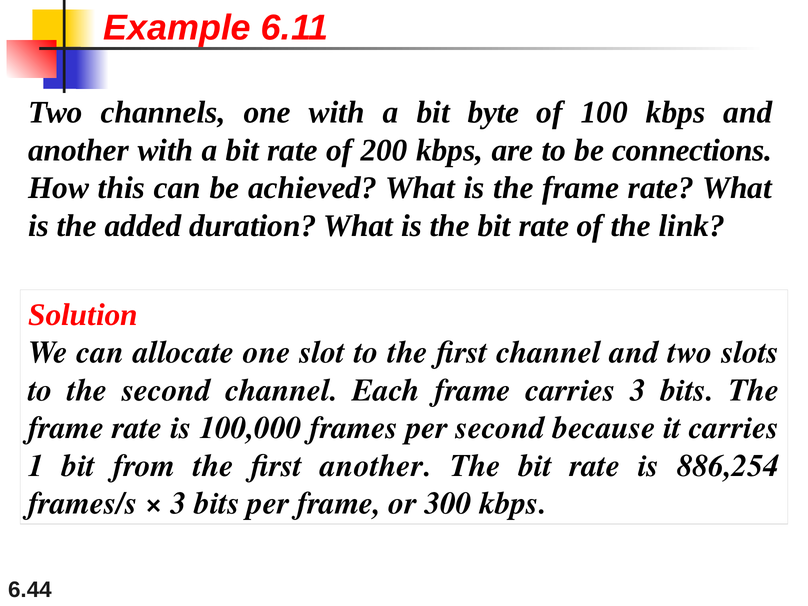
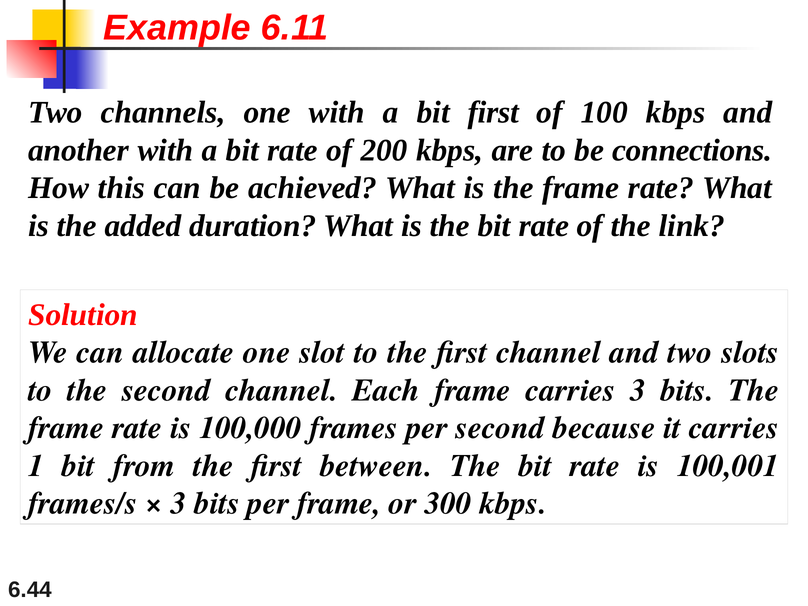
bit byte: byte -> first (493, 113)
first another: another -> between (376, 466)
886,254: 886,254 -> 100,001 (728, 466)
